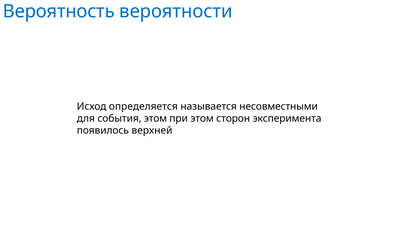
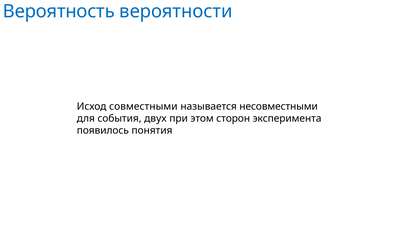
определяется: определяется -> совместными (143, 106)
события этом: этом -> двух (155, 118)
верхней: верхней -> понятия (152, 130)
